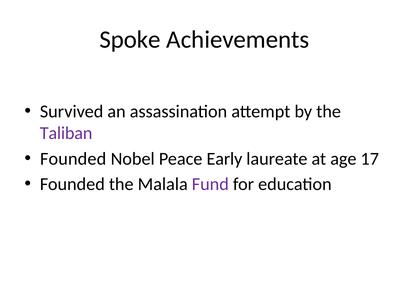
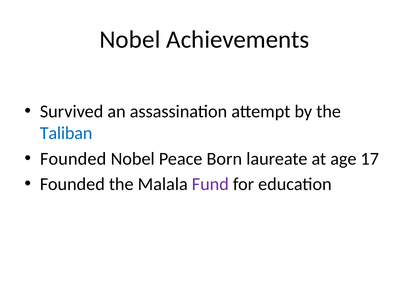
Spoke: Spoke -> Nobel (130, 40)
Taliban colour: purple -> blue (66, 133)
Early: Early -> Born (224, 159)
